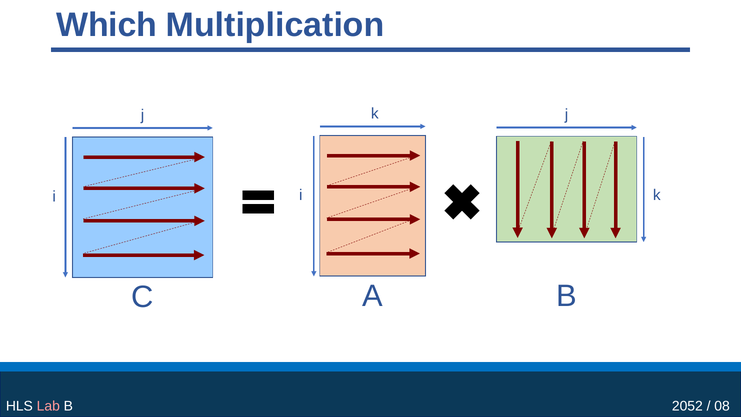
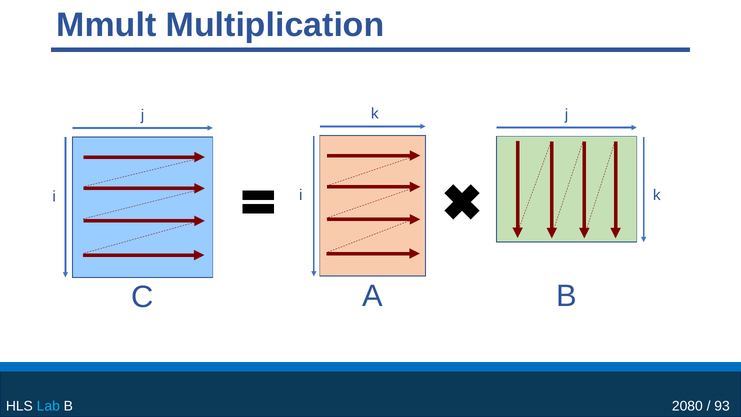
Which: Which -> Mmult (106, 25)
Lab colour: pink -> light blue (48, 406)
2052: 2052 -> 2080 (687, 406)
08: 08 -> 93 (722, 406)
